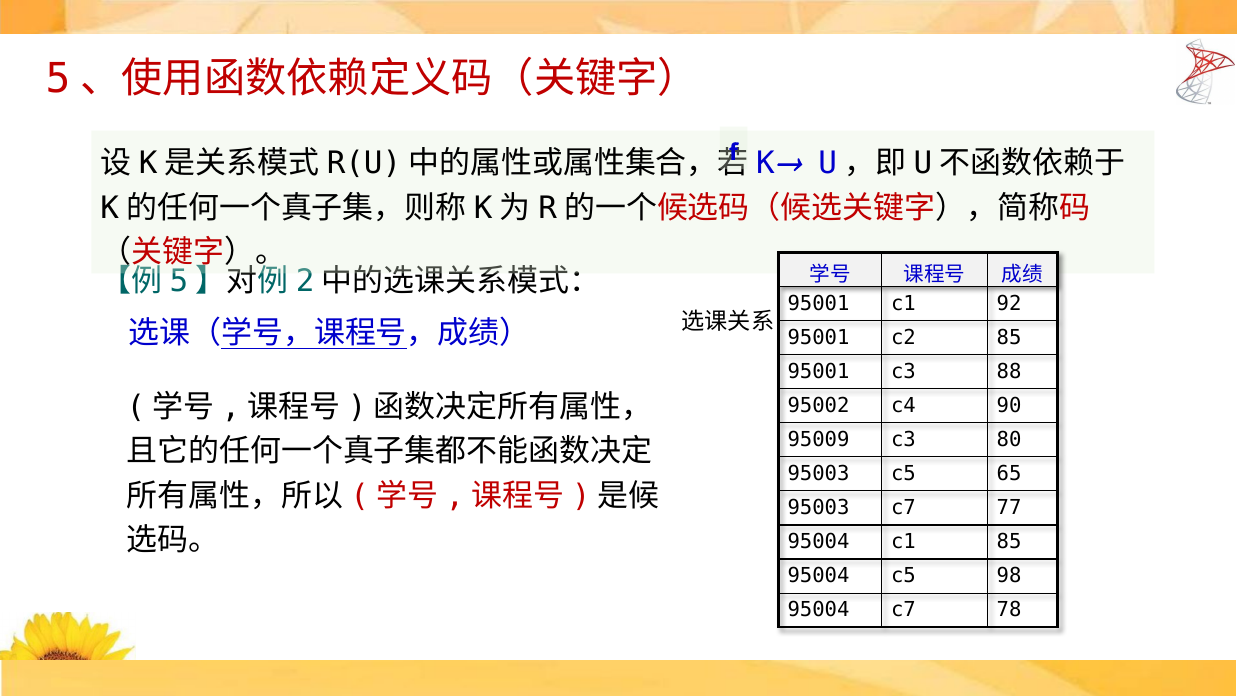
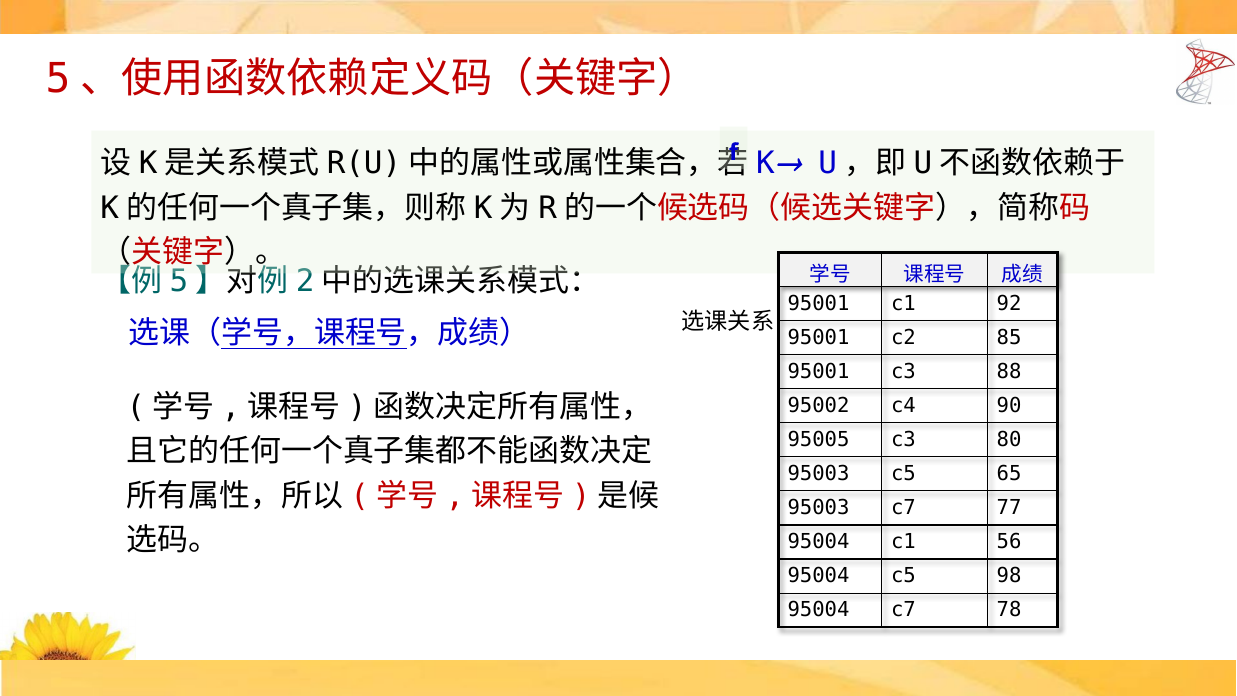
95009: 95009 -> 95005 (819, 440)
c1 85: 85 -> 56 (1009, 542)
